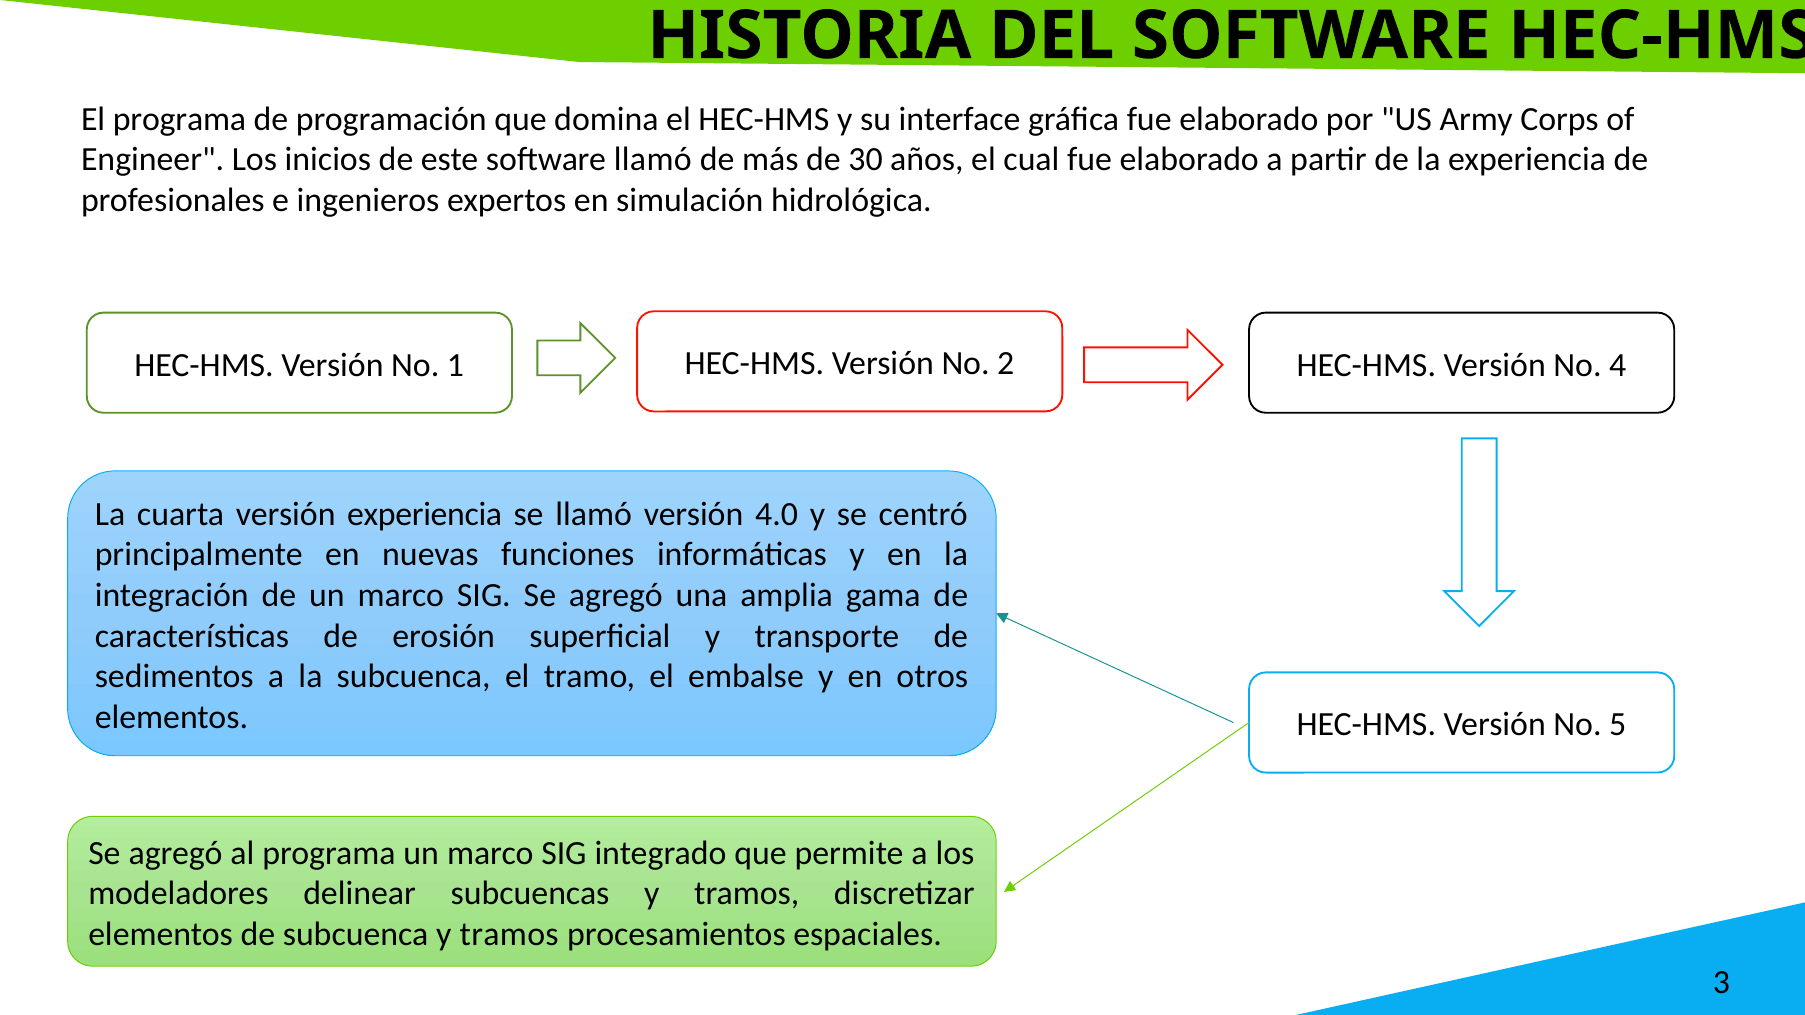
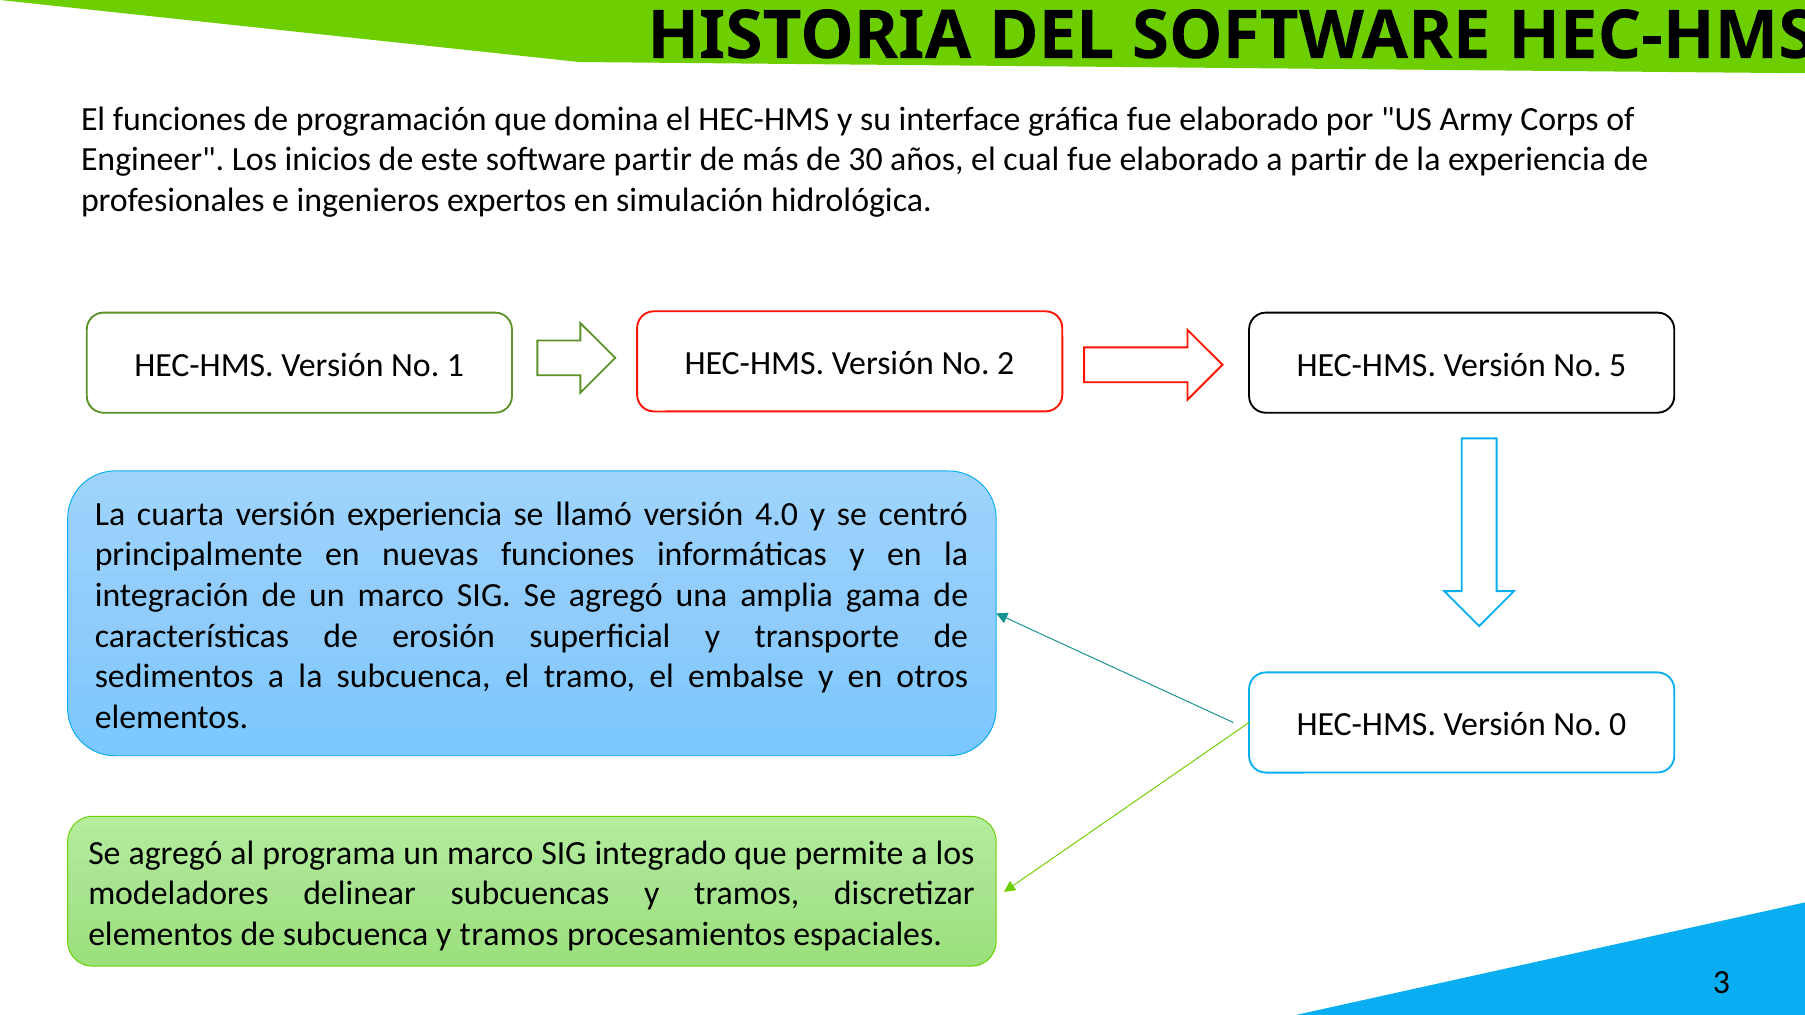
El programa: programa -> funciones (179, 119)
software llamó: llamó -> partir (653, 159)
4: 4 -> 5 (1618, 365)
5: 5 -> 0 (1618, 725)
